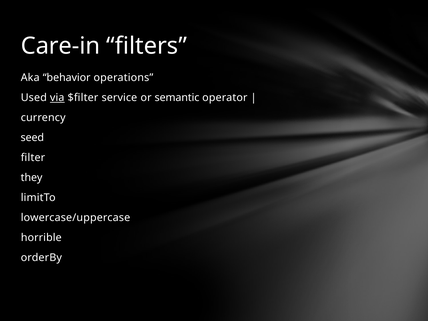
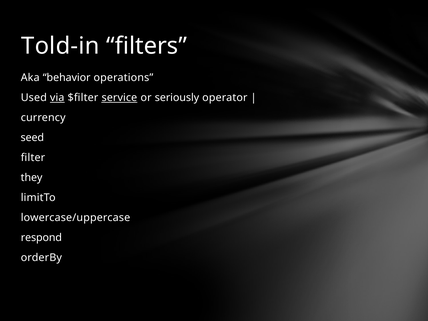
Care-in: Care-in -> Told-in (60, 46)
service underline: none -> present (119, 98)
semantic: semantic -> seriously (177, 98)
horrible: horrible -> respond (41, 238)
